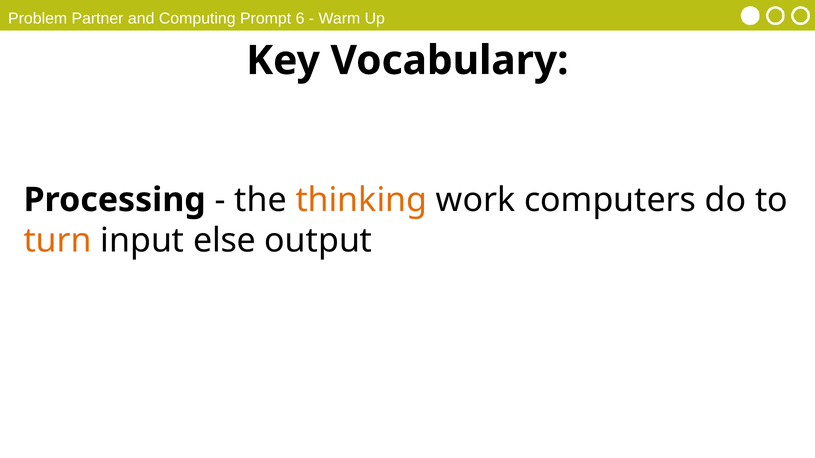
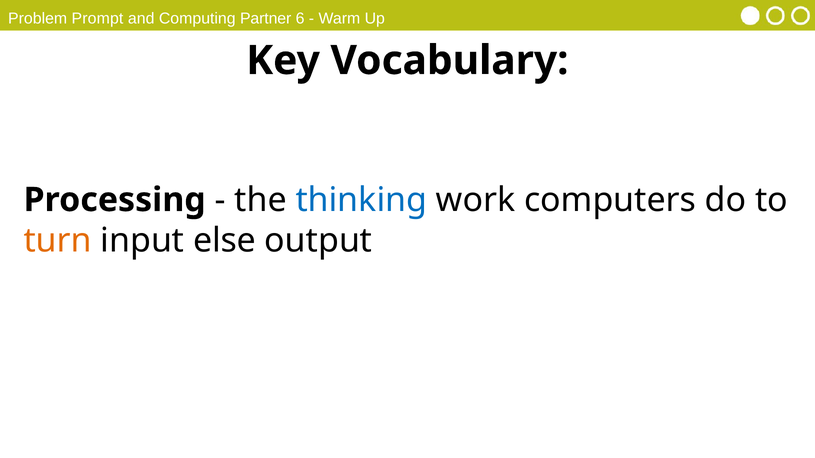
Partner: Partner -> Prompt (97, 19)
Prompt: Prompt -> Partner (266, 19)
thinking colour: orange -> blue (361, 200)
